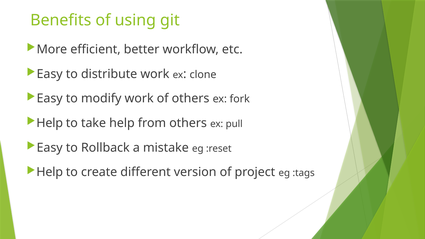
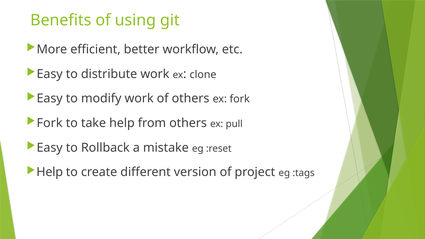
Help: Help -> Fork (50, 123)
